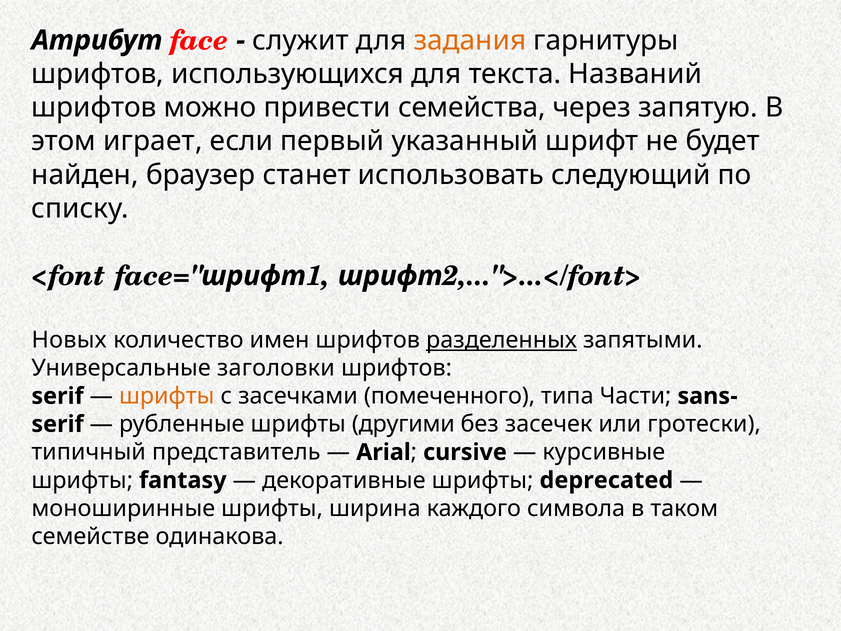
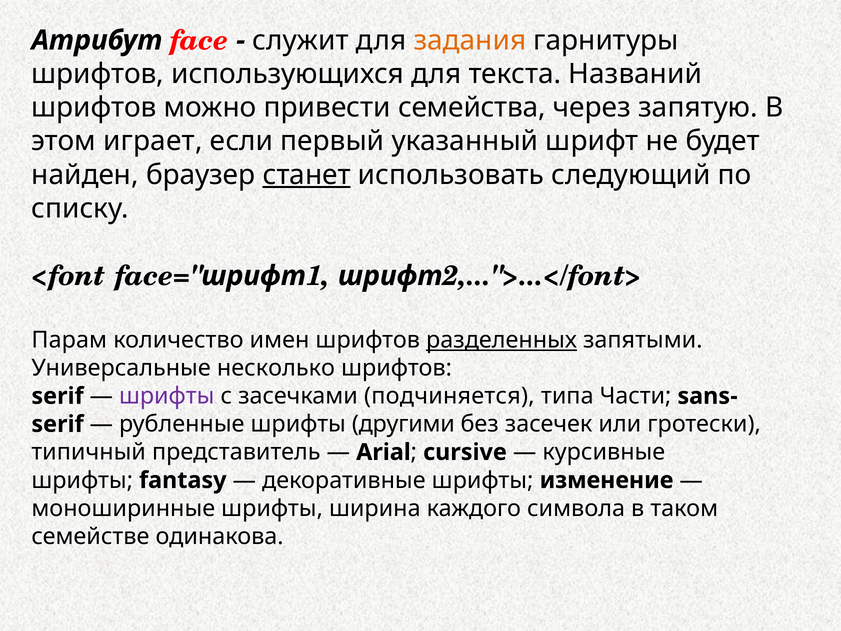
станет underline: none -> present (307, 175)
Новых: Новых -> Парам (69, 340)
заголовки: заголовки -> несколько (276, 368)
шрифты colour: orange -> purple (167, 396)
помеченного: помеченного -> подчиняется (449, 396)
deprecated: deprecated -> изменение (606, 480)
